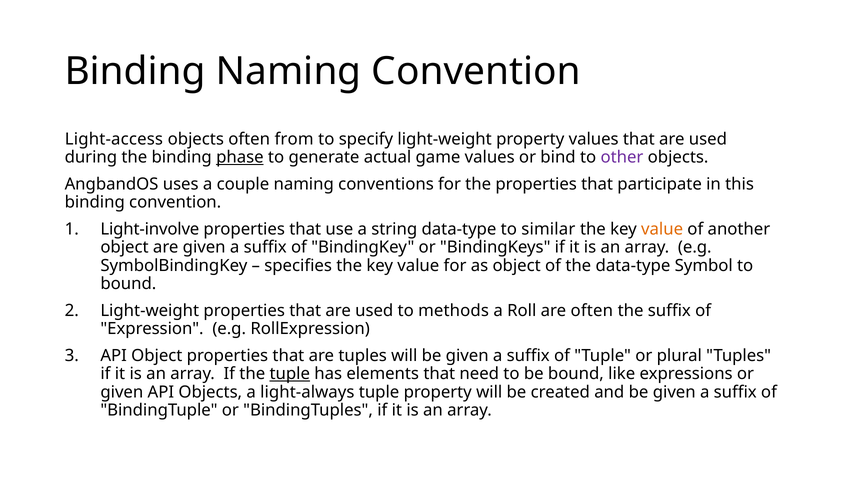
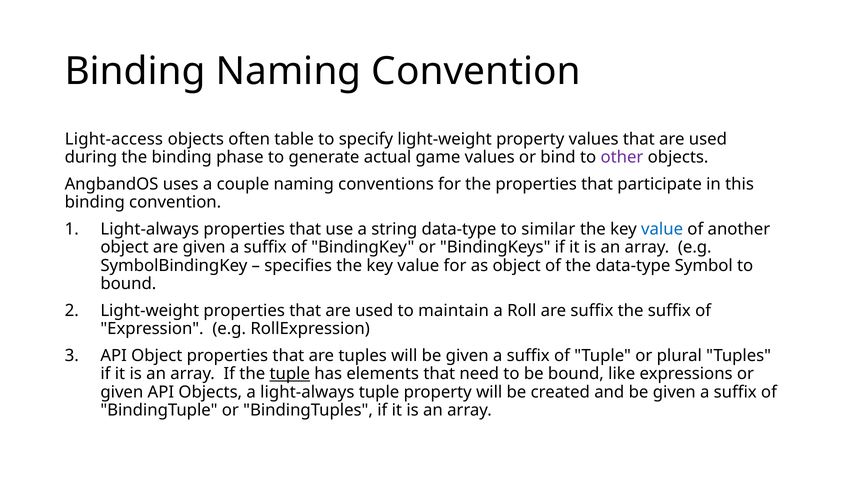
from: from -> table (294, 139)
phase underline: present -> none (240, 157)
Light-involve: Light-involve -> Light-always (150, 229)
value colour: orange -> blue (662, 229)
methods: methods -> maintain (454, 311)
are often: often -> suffix (592, 311)
